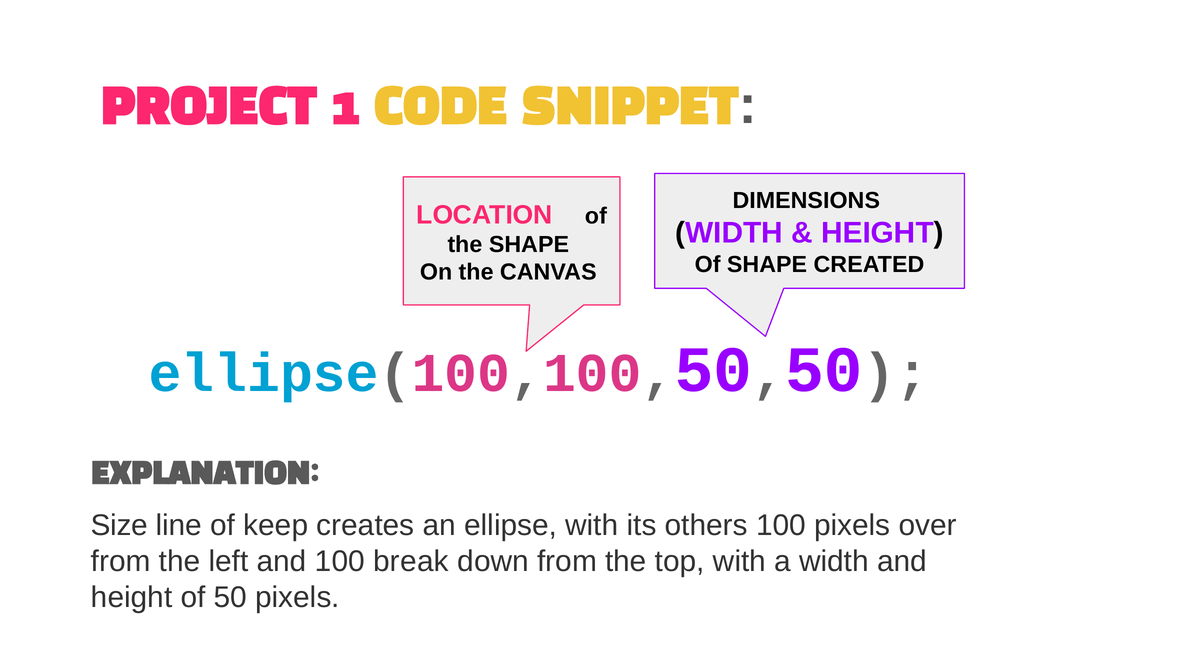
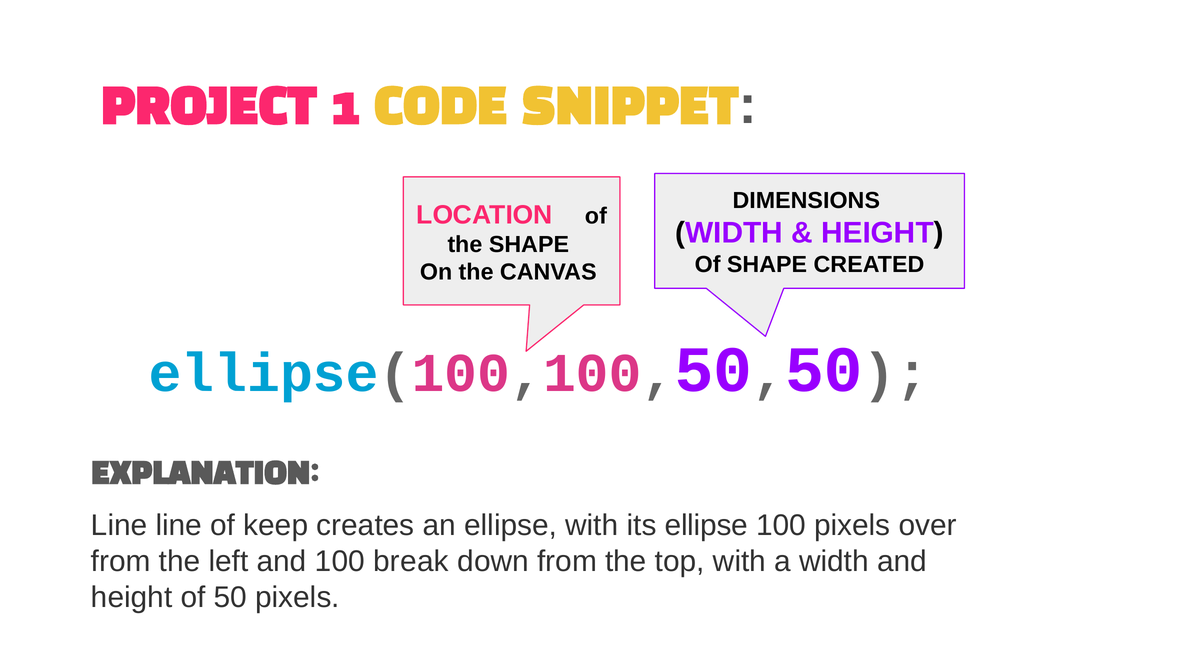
Size: Size -> Line (119, 526)
its others: others -> ellipse (706, 526)
